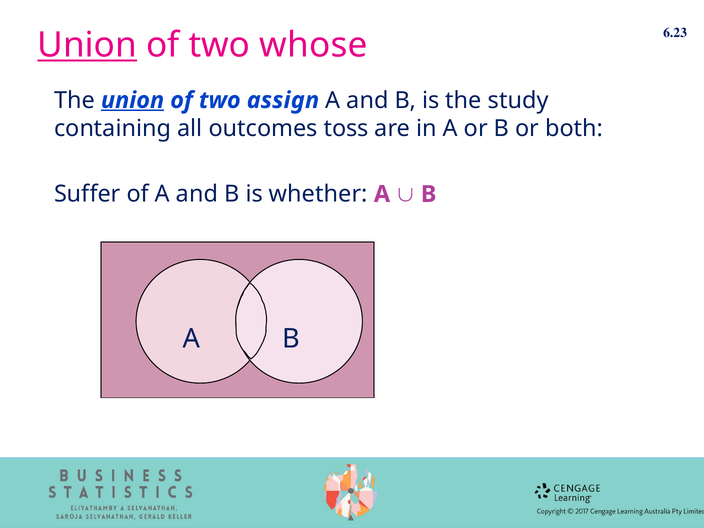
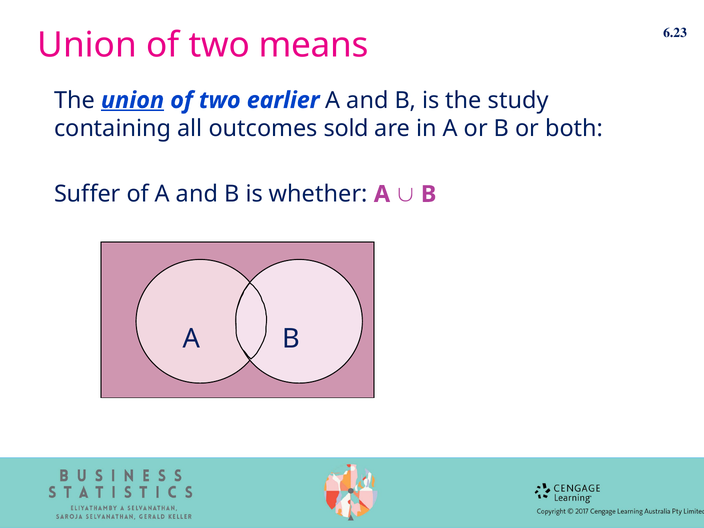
Union underline: present -> none (87, 45)
whose: whose -> means (314, 45)
assign: assign -> earlier (283, 100)
toss: toss -> sold (346, 128)
